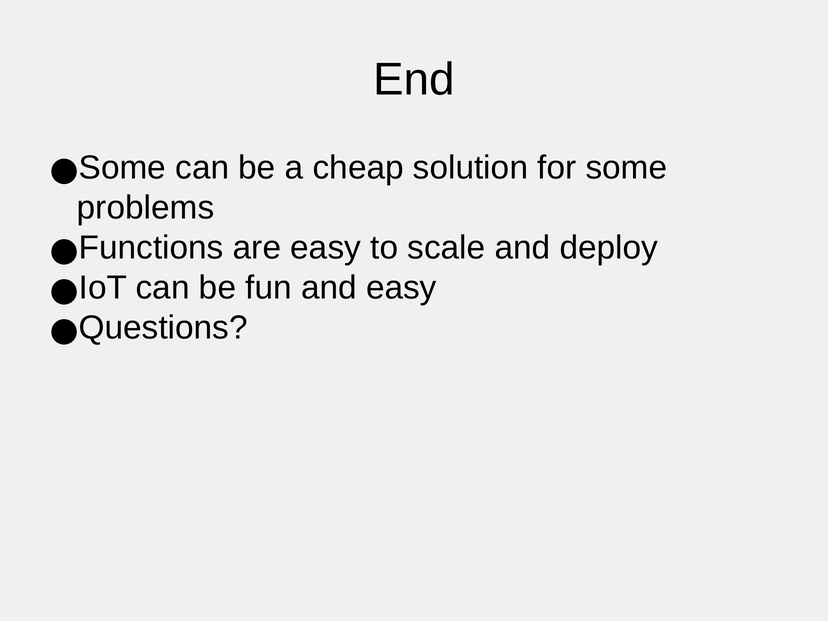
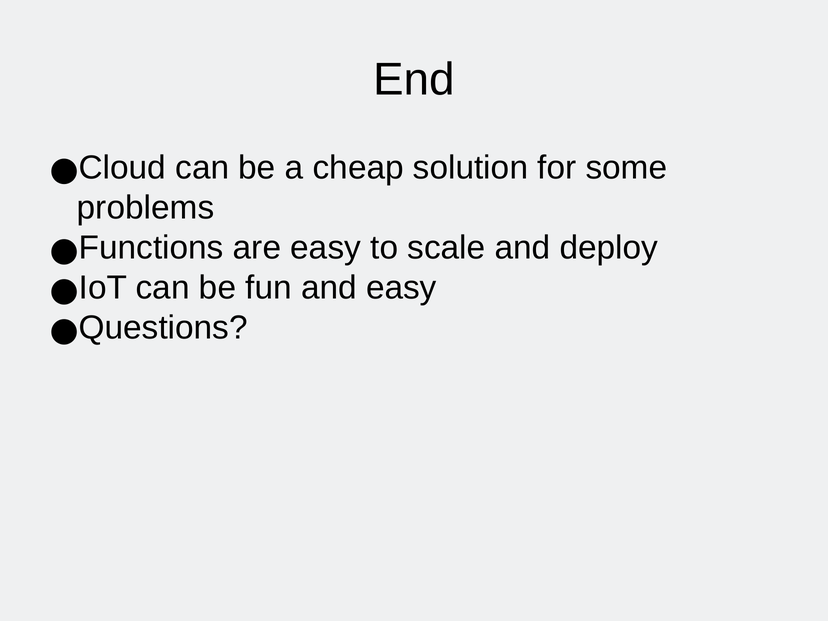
Some: Some -> Cloud (122, 168)
